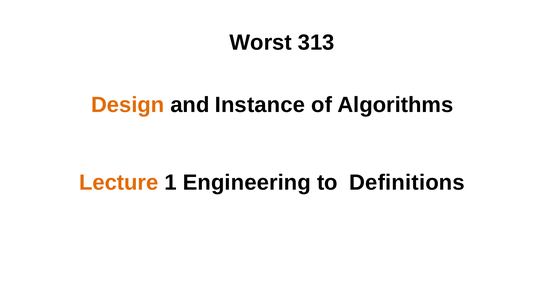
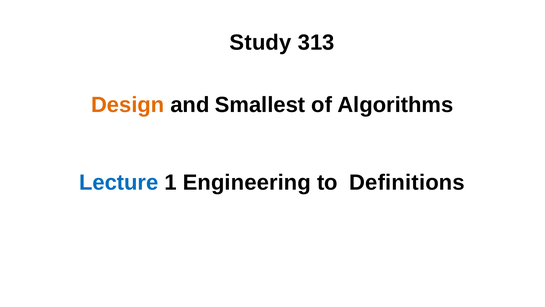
Worst: Worst -> Study (261, 42)
Instance: Instance -> Smallest (260, 105)
Lecture colour: orange -> blue (119, 182)
